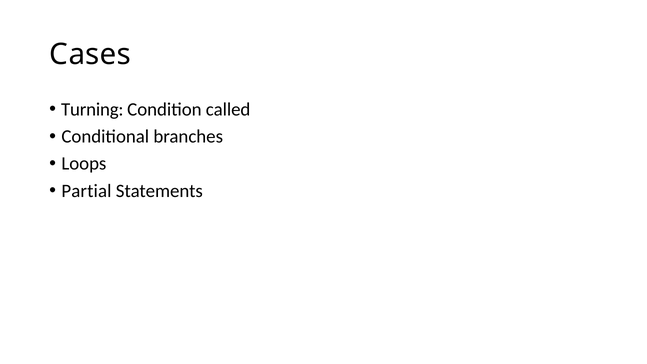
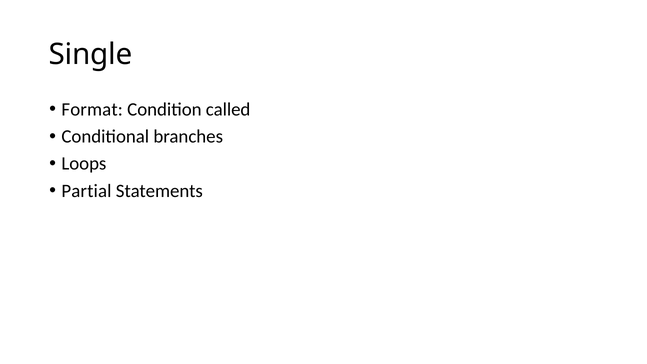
Cases: Cases -> Single (91, 54)
Turning: Turning -> Format (92, 109)
